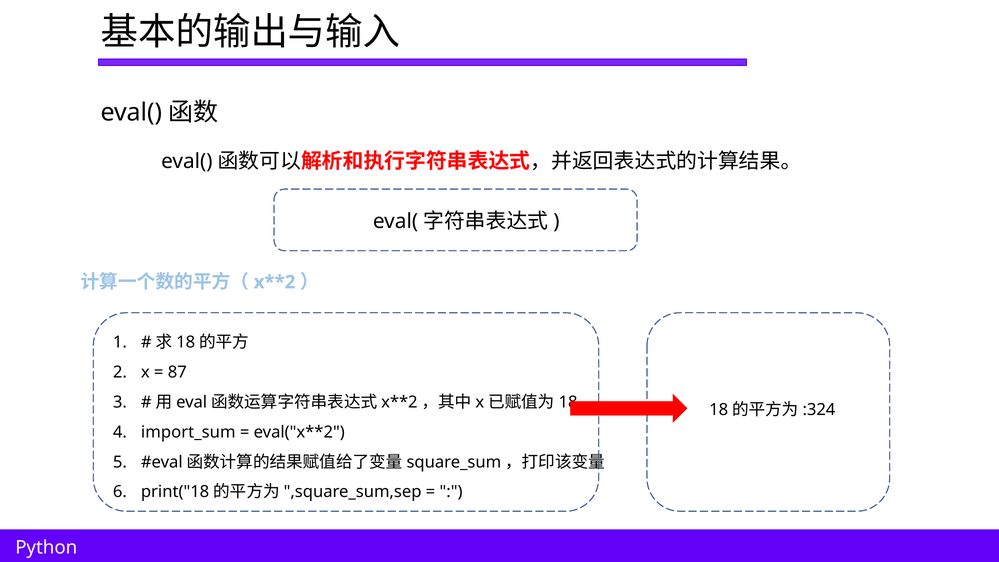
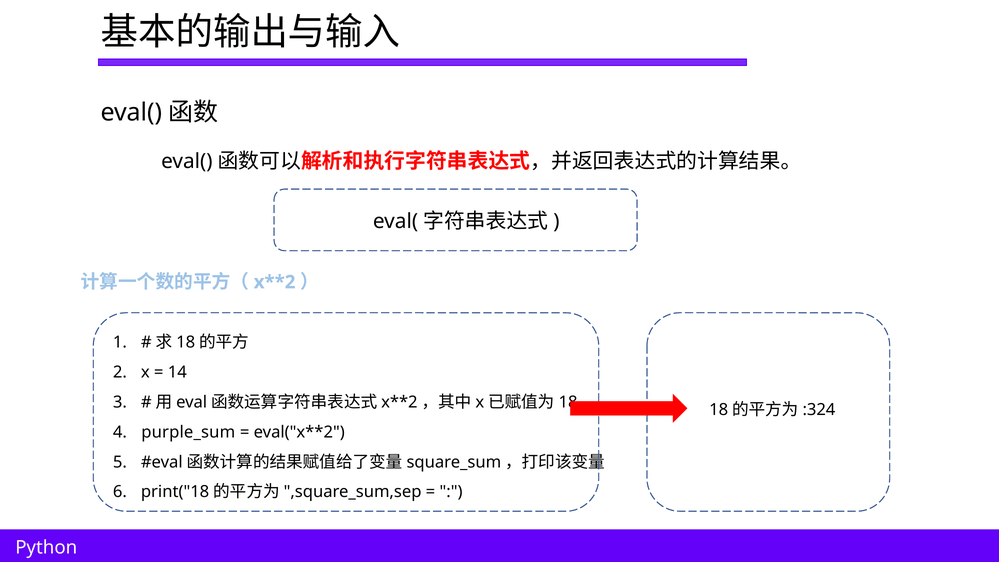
87: 87 -> 14 (177, 372)
import_sum: import_sum -> purple_sum (188, 432)
